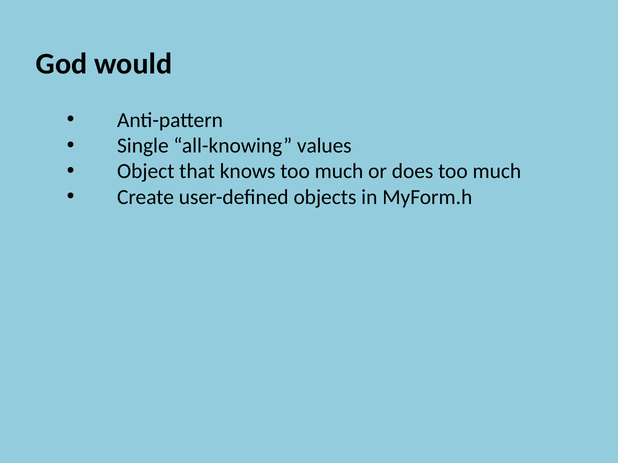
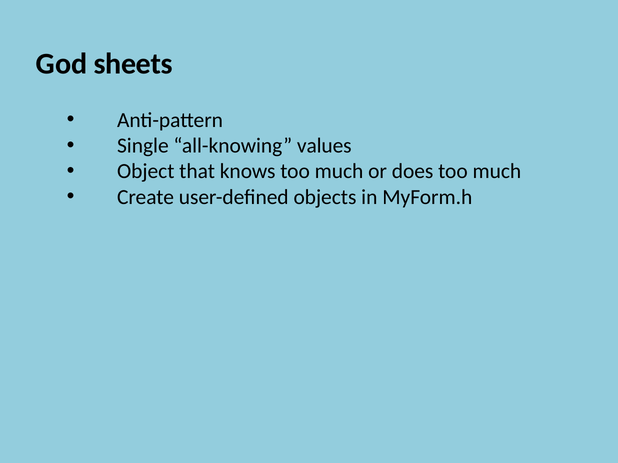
would: would -> sheets (133, 64)
